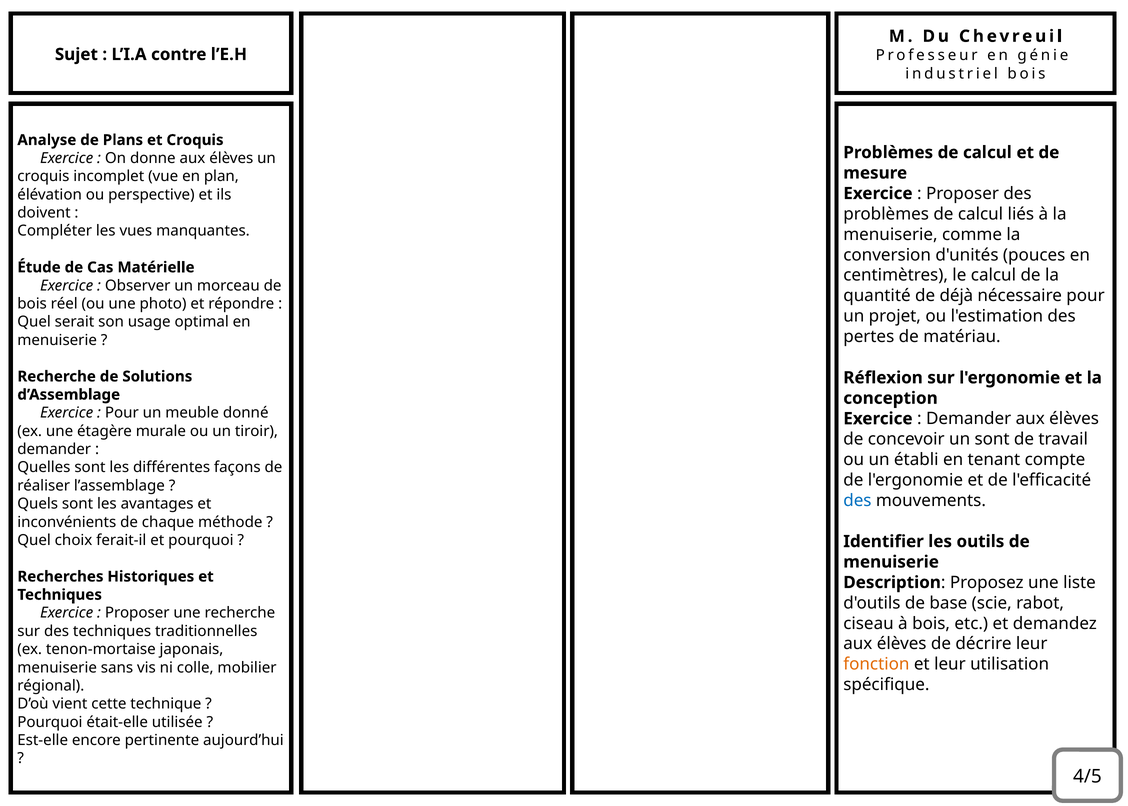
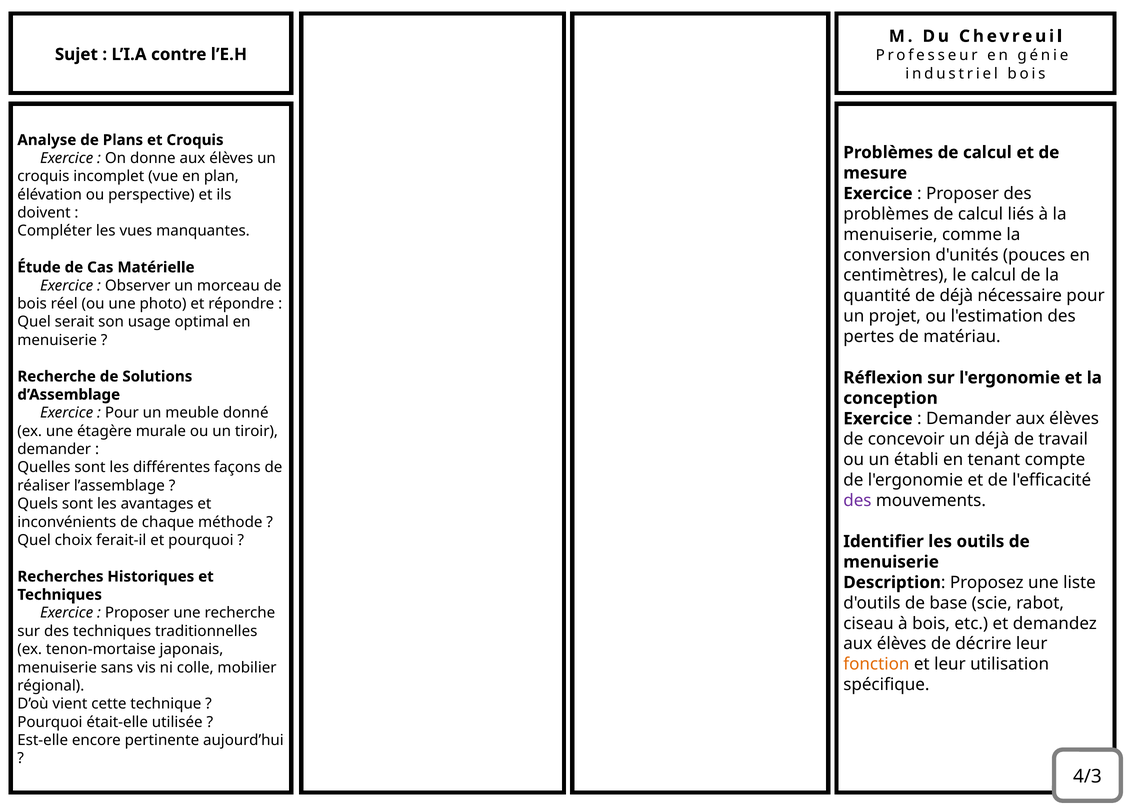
un sont: sont -> déjà (992, 439)
des colour: blue -> purple (857, 500)
4/5: 4/5 -> 4/3 (1087, 776)
